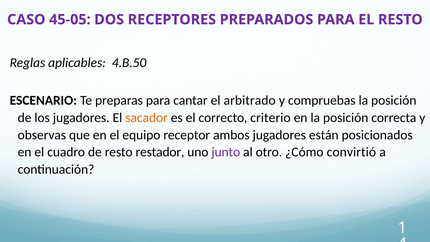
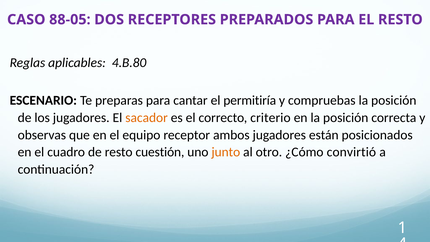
45-05: 45-05 -> 88-05 (70, 20)
4.B.50: 4.B.50 -> 4.B.80 (129, 63)
arbitrado: arbitrado -> permitiría (250, 100)
restador: restador -> cuestión (160, 152)
junto colour: purple -> orange (226, 152)
